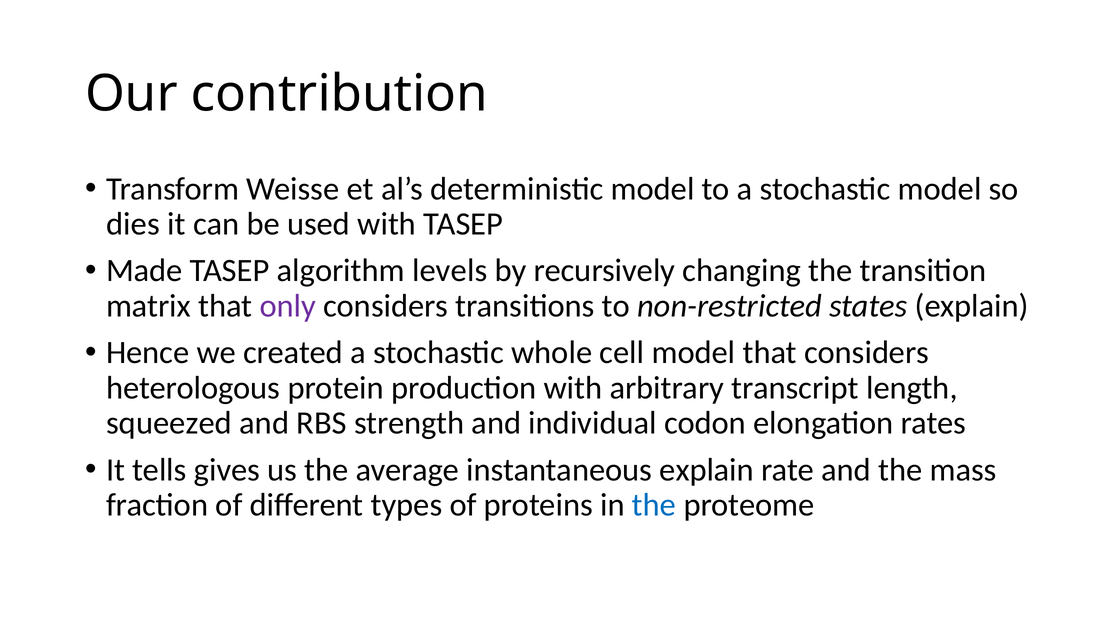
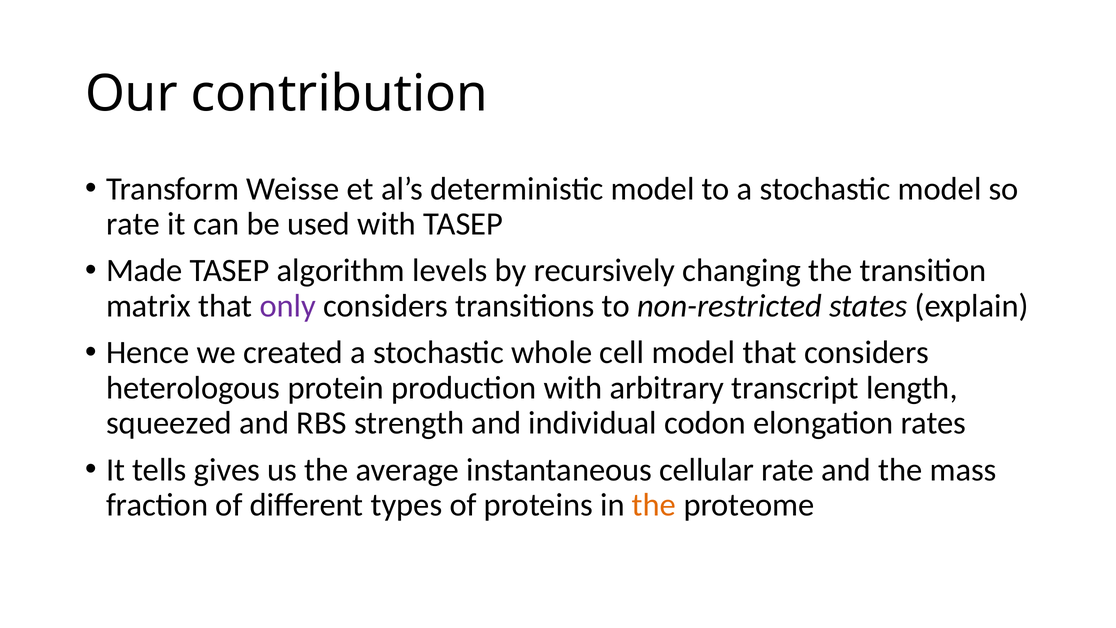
dies: dies -> rate (133, 224)
instantaneous explain: explain -> cellular (707, 470)
the colour: blue -> orange (654, 505)
